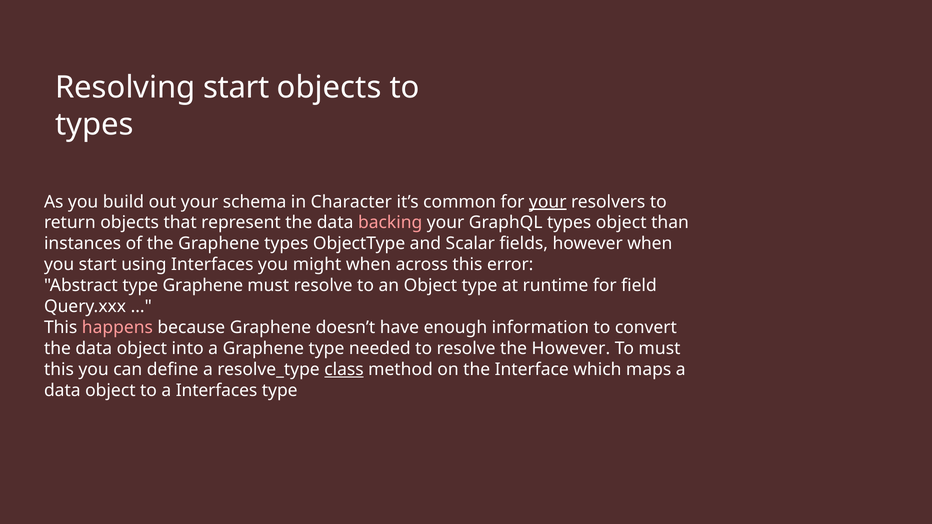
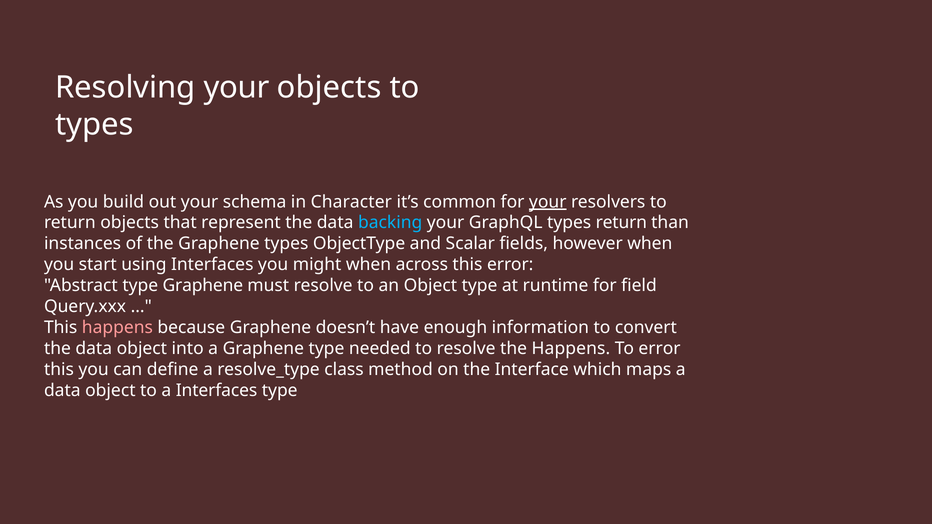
Resolving start: start -> your (236, 87)
backing colour: pink -> light blue (390, 223)
types object: object -> return (621, 223)
the However: However -> Happens (571, 349)
To must: must -> error (660, 349)
class underline: present -> none (344, 370)
